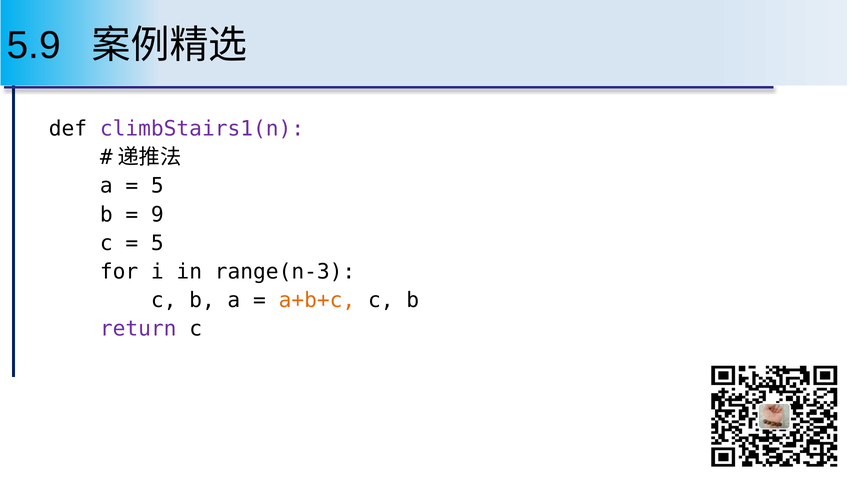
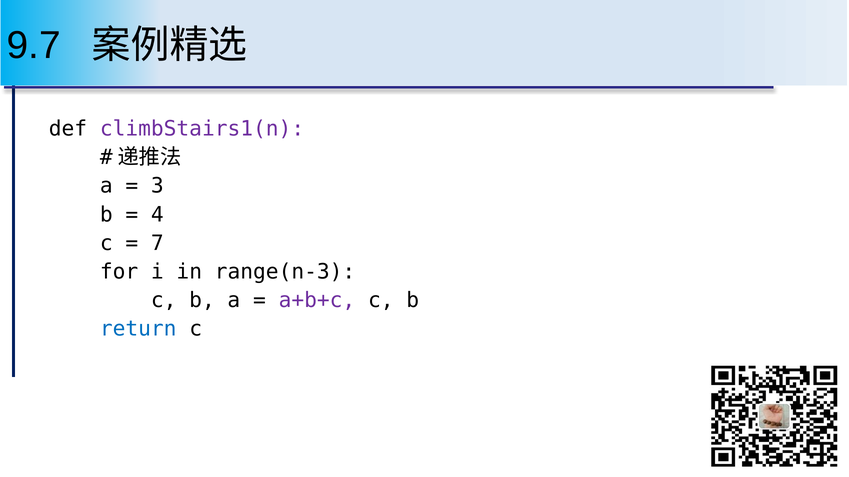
5.9: 5.9 -> 9.7 (34, 46)
5: 5 -> 3 (157, 186)
9: 9 -> 4 (157, 215)
5: 5 -> 7 (157, 243)
a+b+c colour: orange -> purple (317, 301)
return colour: purple -> blue (138, 329)
